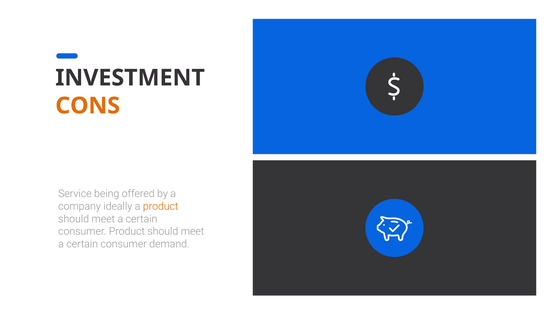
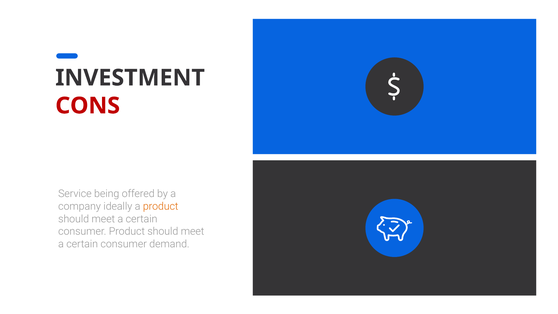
CONS colour: orange -> red (88, 106)
